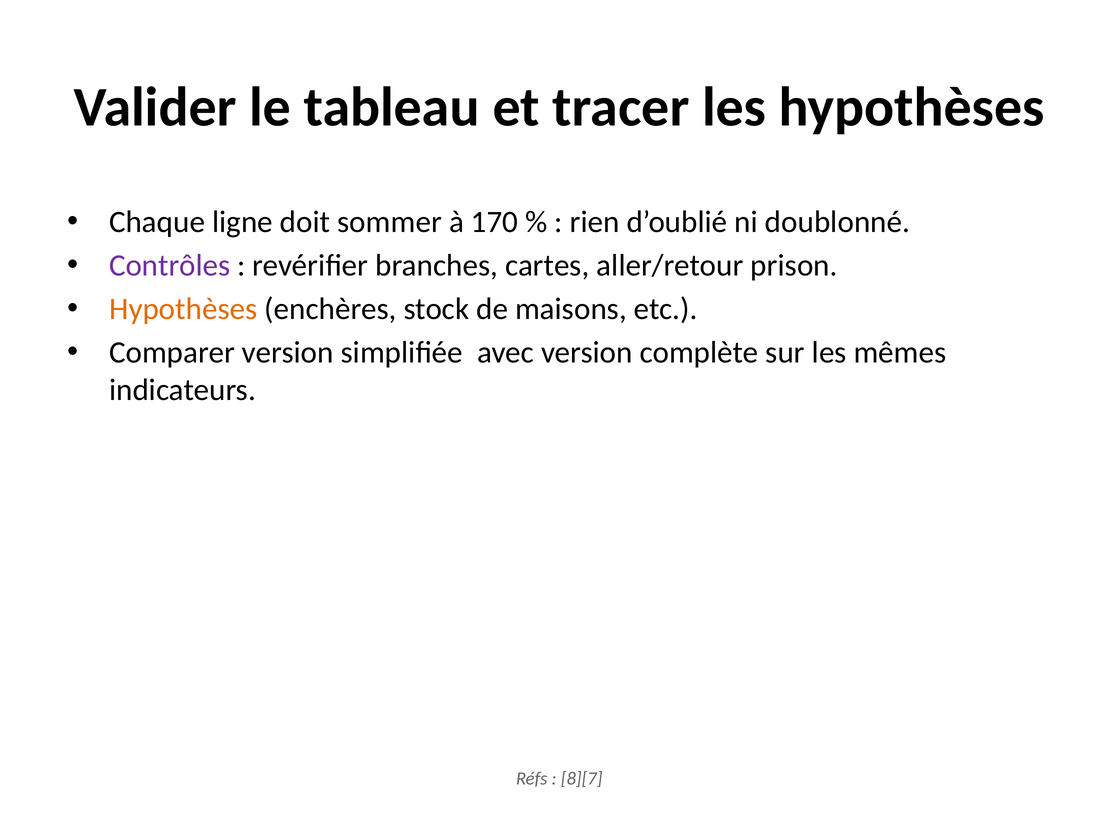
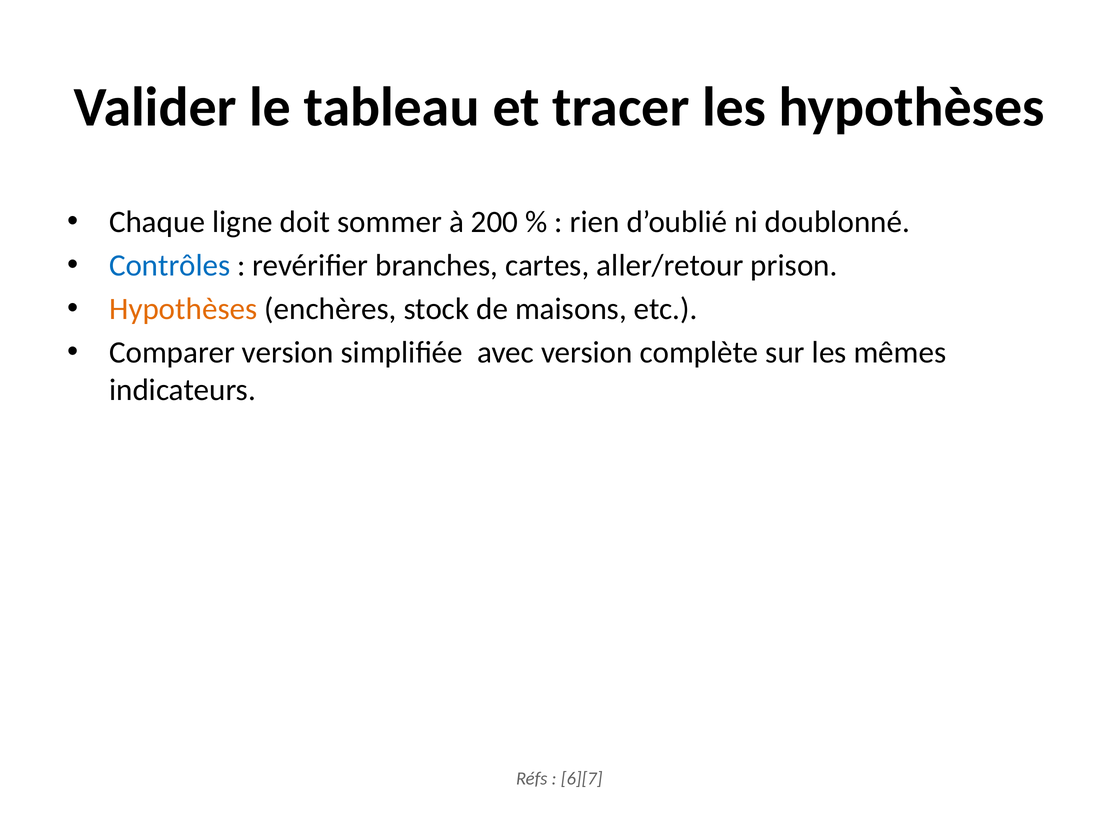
170: 170 -> 200 (495, 222)
Contrôles colour: purple -> blue (170, 266)
8][7: 8][7 -> 6][7 (582, 779)
